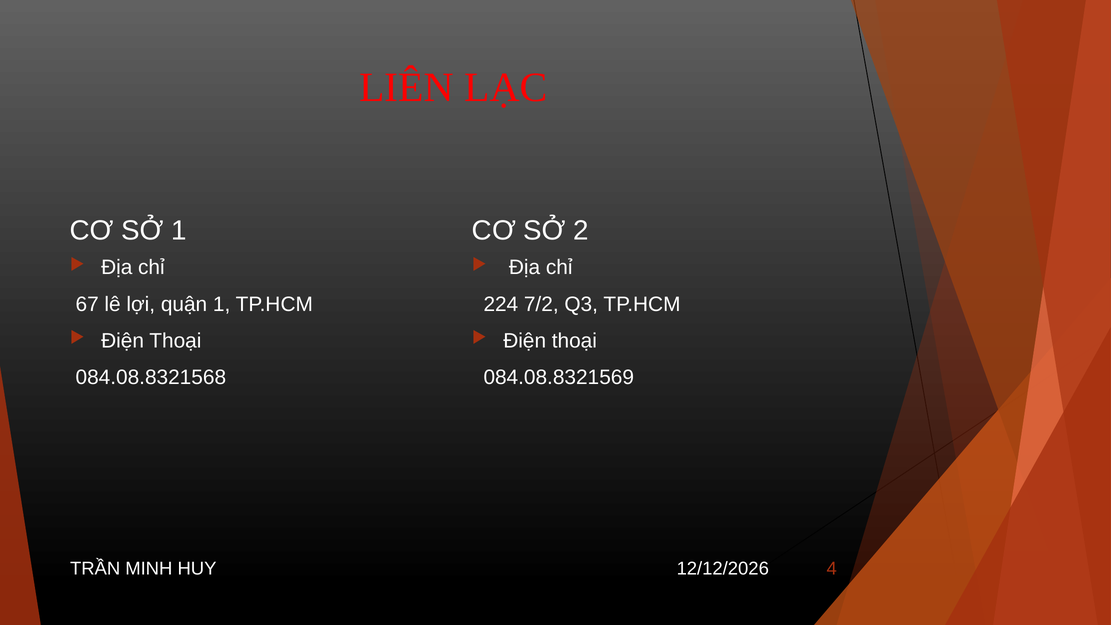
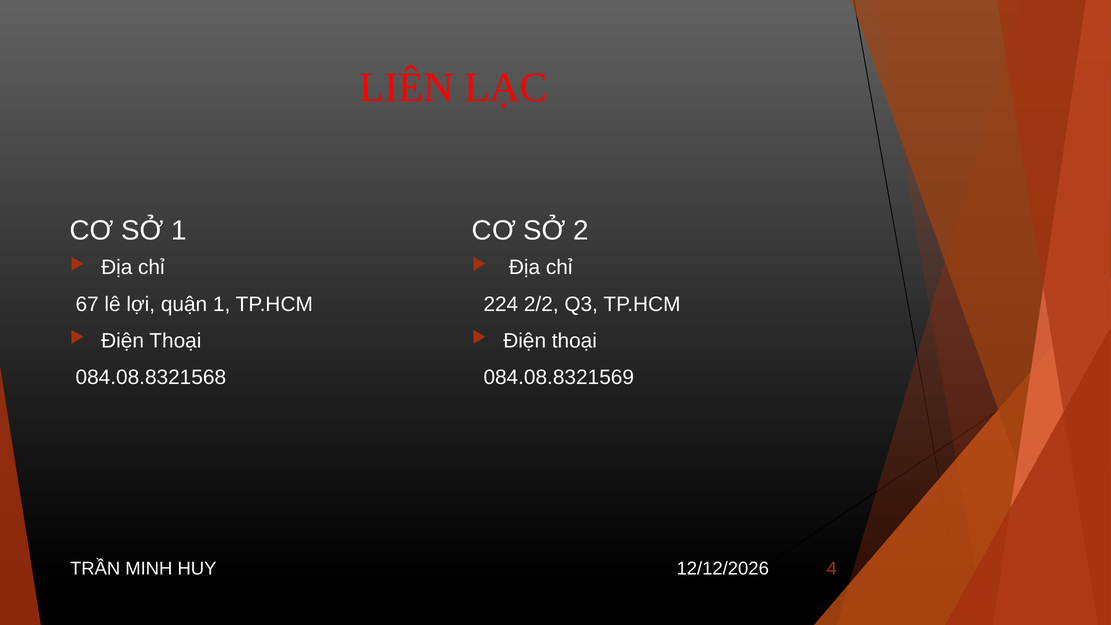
7/2: 7/2 -> 2/2 (541, 304)
